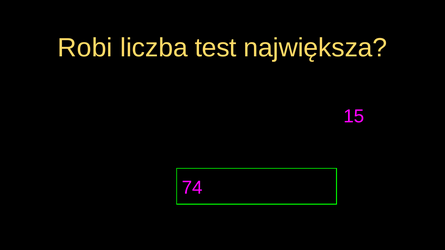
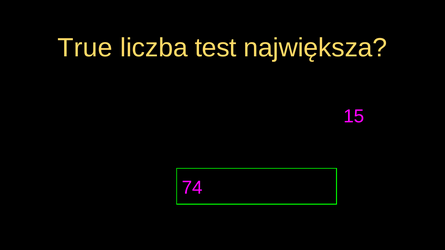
Robi: Robi -> True (85, 48)
